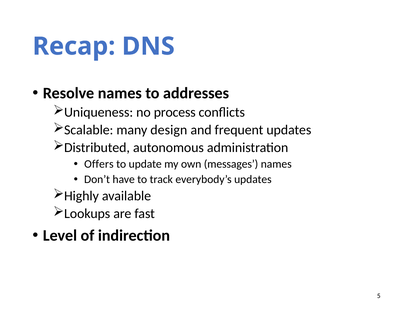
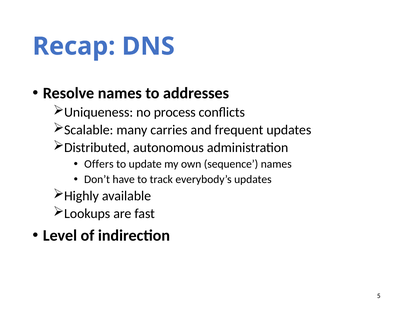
design: design -> carries (169, 130)
messages: messages -> sequence (231, 164)
